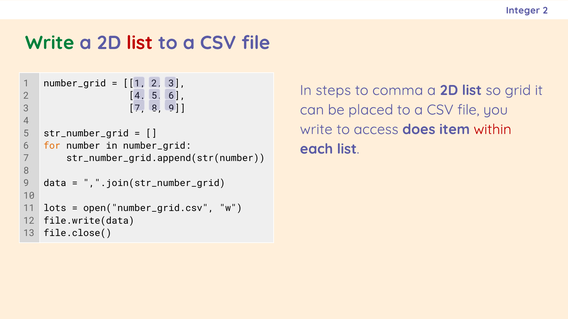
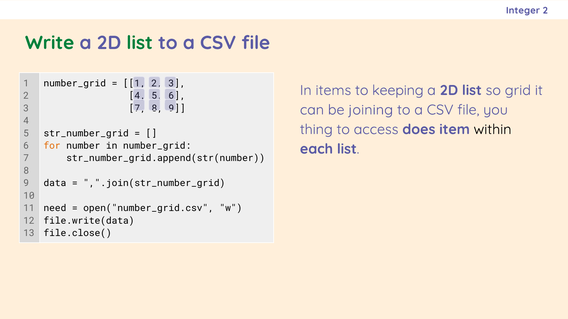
list colour: red -> green (140, 43)
steps: steps -> items (333, 90)
comma: comma -> keeping (398, 90)
placed: placed -> joining (371, 110)
write: write -> thing (316, 130)
within colour: red -> black (493, 130)
lots: lots -> need (55, 208)
